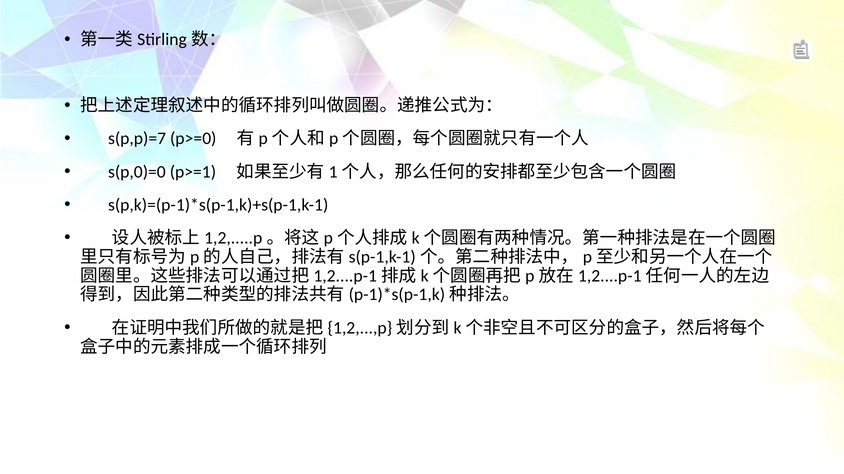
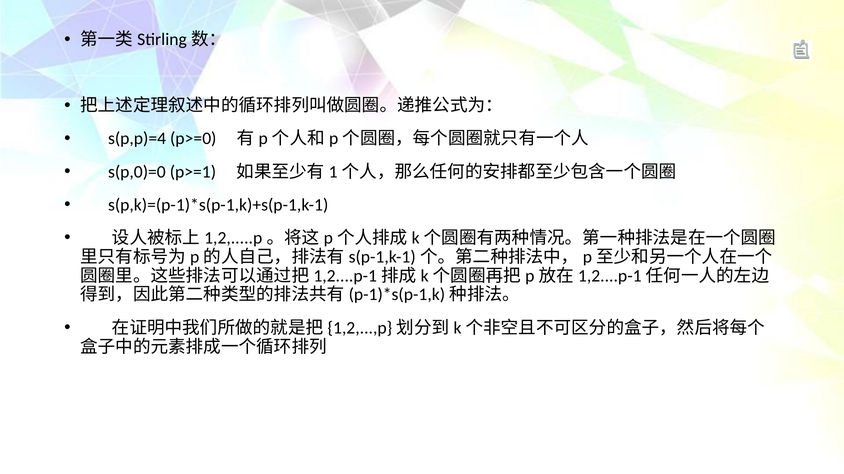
s(p,p)=7: s(p,p)=7 -> s(p,p)=4 (137, 139)
